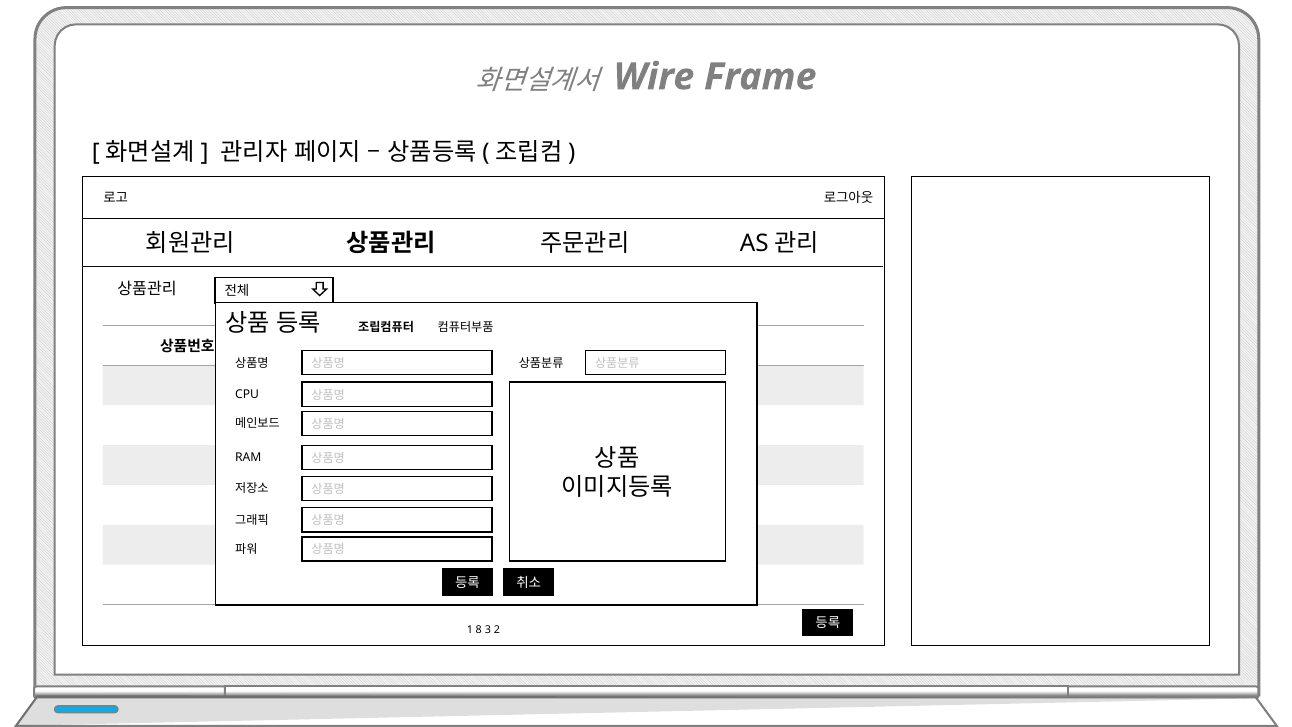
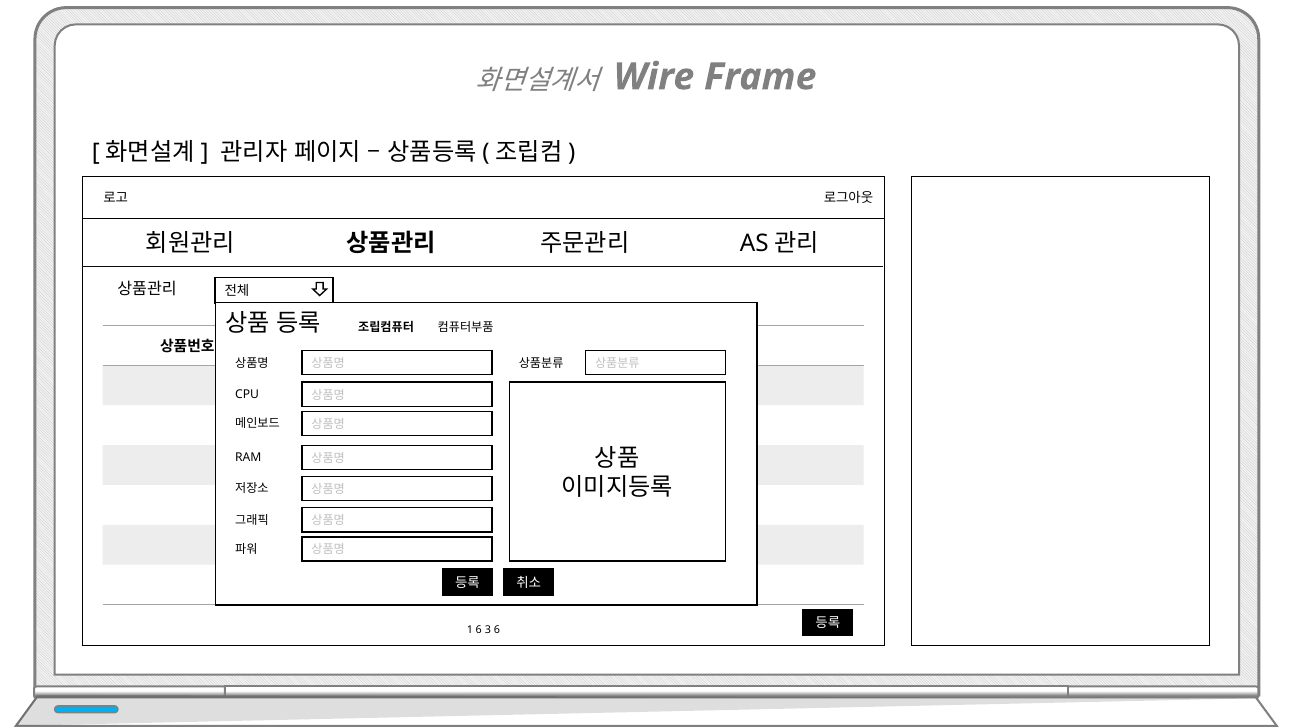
1 8: 8 -> 6 (479, 630)
3 2: 2 -> 6 (497, 630)
